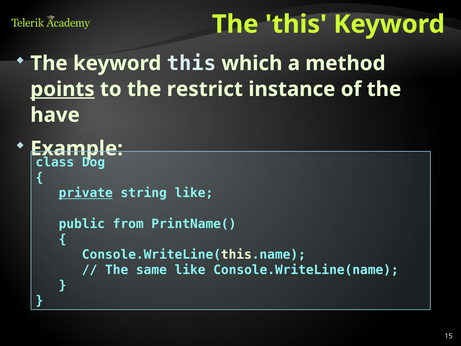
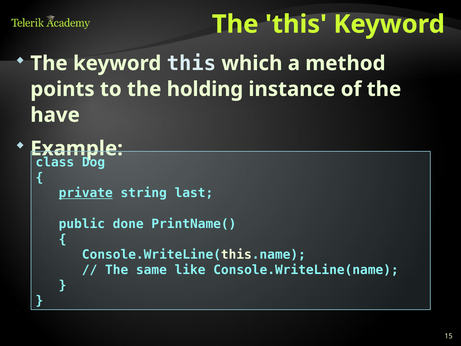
points underline: present -> none (62, 89)
restrict: restrict -> holding (205, 89)
string like: like -> last (194, 193)
from: from -> done (128, 224)
